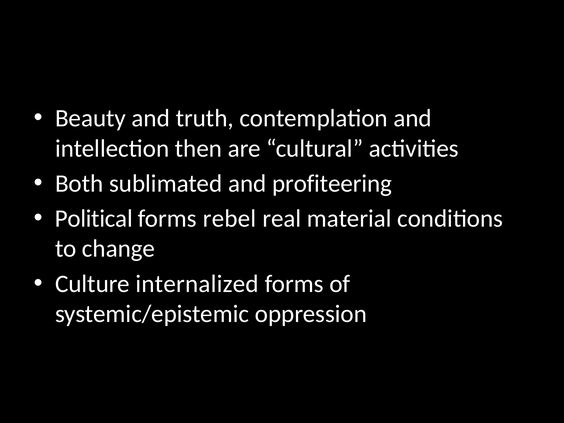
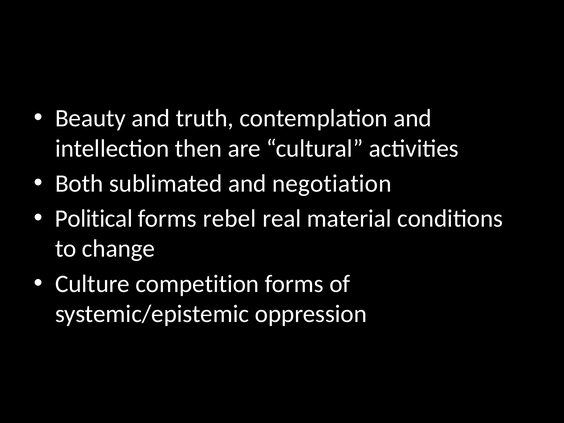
profiteering: profiteering -> negotiation (332, 184)
internalized: internalized -> competition (197, 284)
